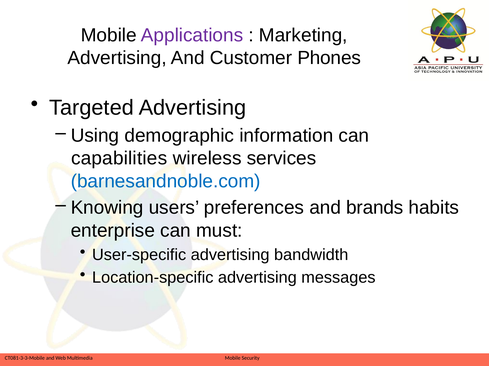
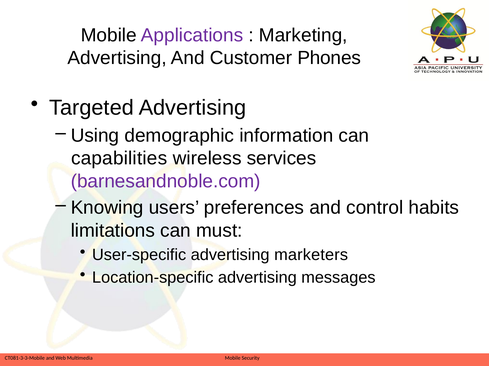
barnesandnoble.com colour: blue -> purple (166, 182)
brands: brands -> control (375, 208)
enterprise: enterprise -> limitations (113, 231)
bandwidth: bandwidth -> marketers (311, 255)
